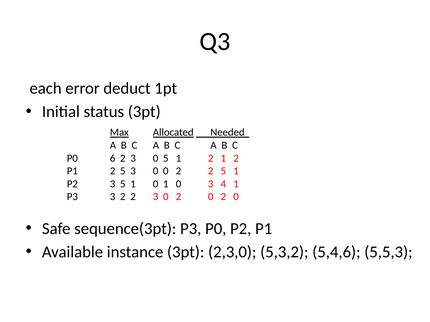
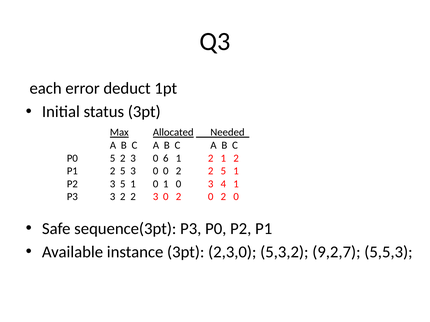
P0 6: 6 -> 5 (113, 158)
0 5: 5 -> 6 (166, 158)
5,4,6: 5,4,6 -> 9,2,7 (336, 252)
